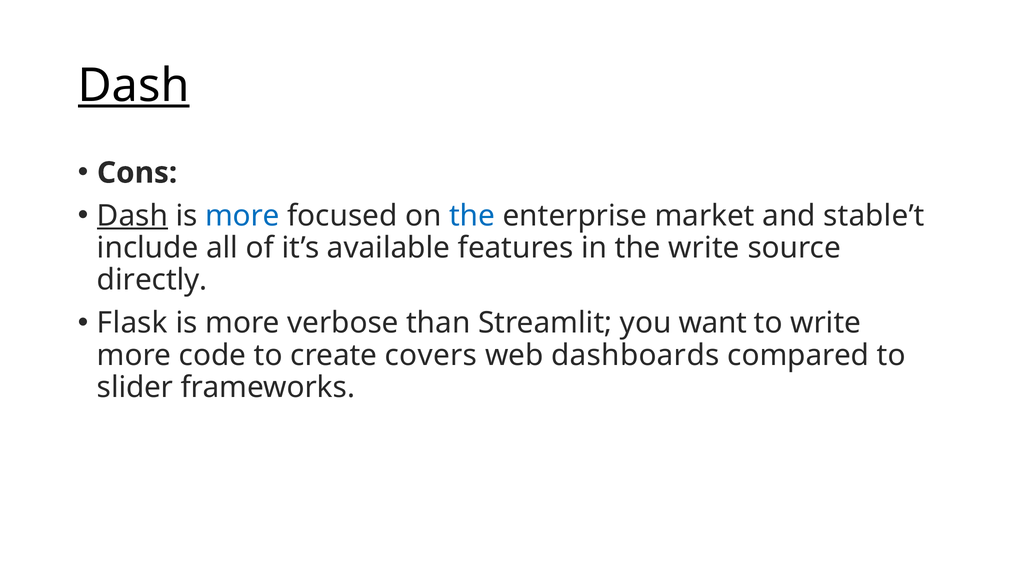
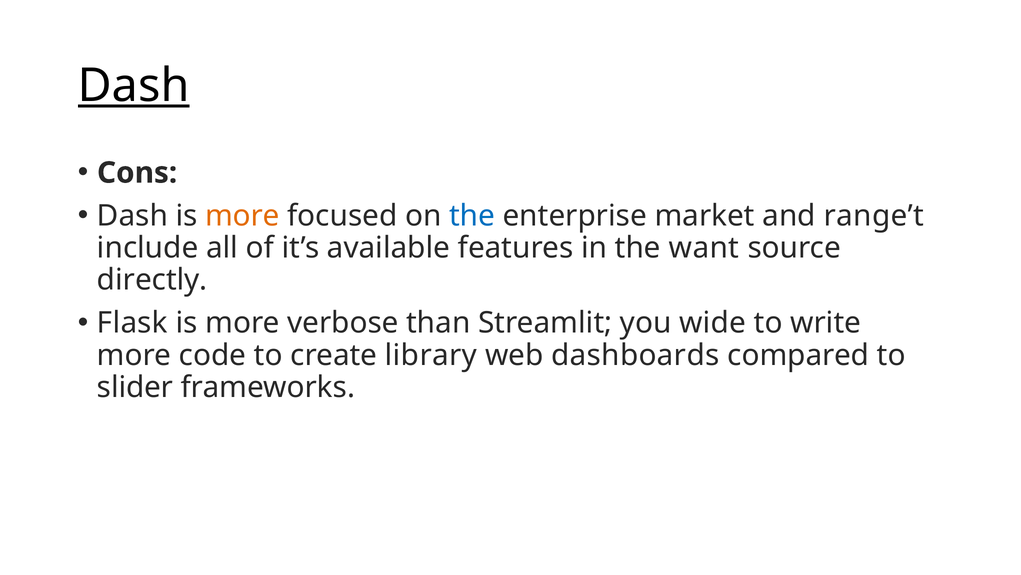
Dash underline: present -> none (132, 215)
more colour: blue -> orange (242, 215)
stable’t: stable’t -> range’t (874, 215)
the write: write -> want (704, 248)
want: want -> wide (713, 323)
covers: covers -> library (431, 355)
